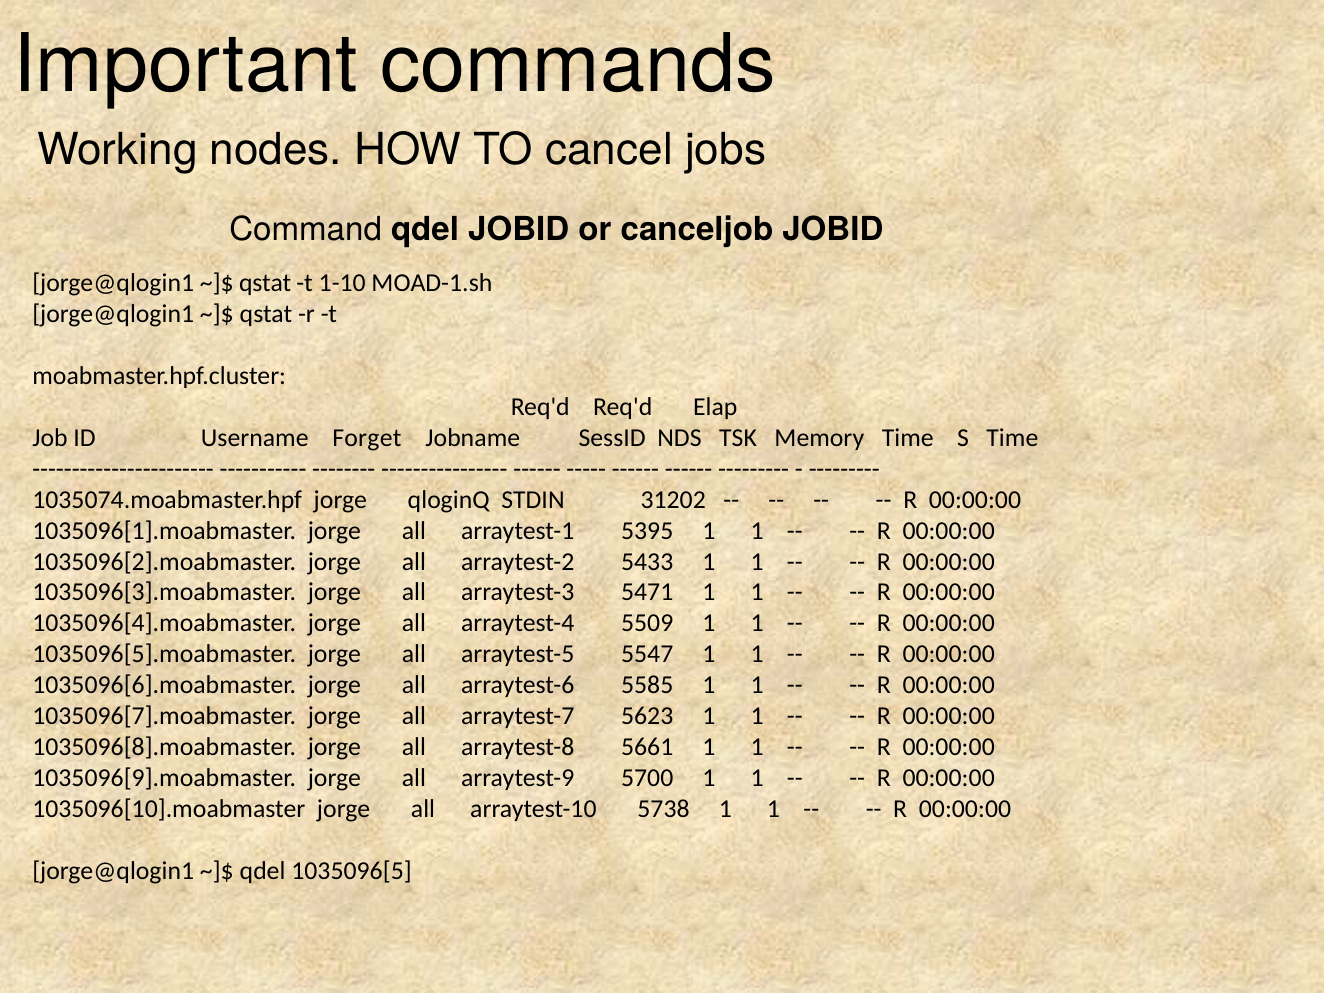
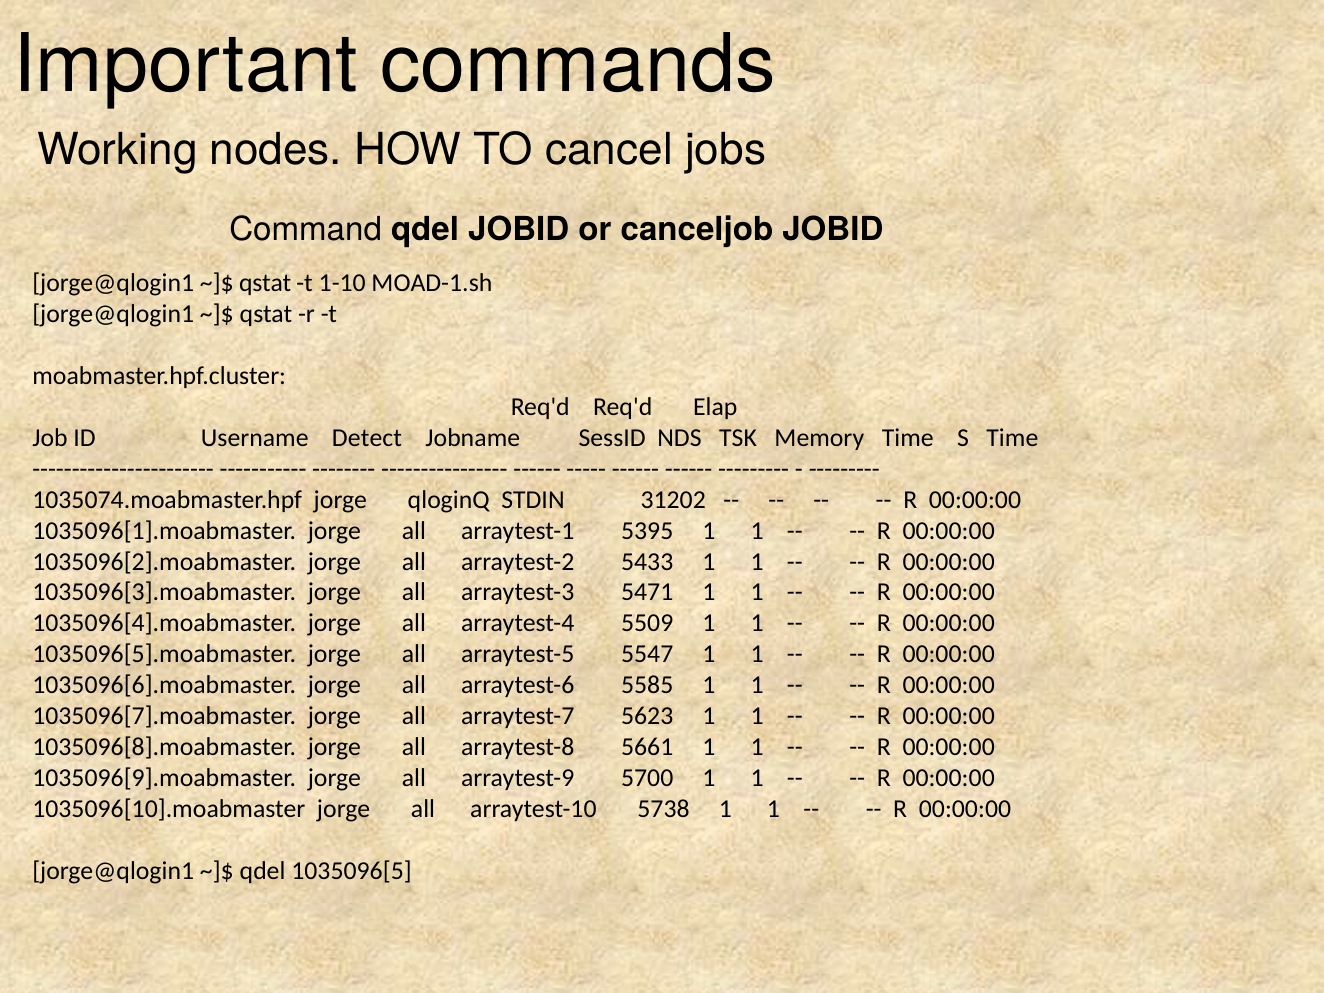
Forget: Forget -> Detect (367, 438)
